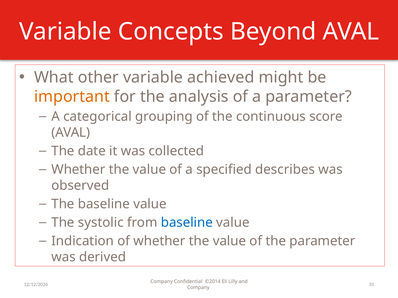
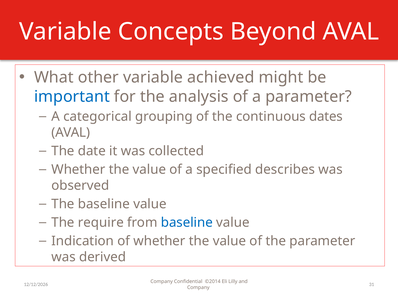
important colour: orange -> blue (72, 97)
score: score -> dates (326, 117)
systolic: systolic -> require (101, 223)
